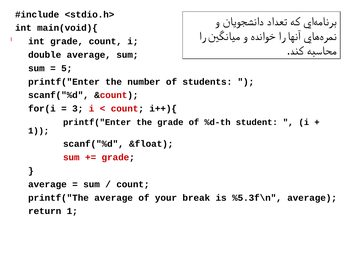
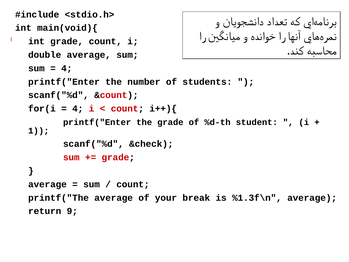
5: 5 -> 4 (67, 68)
3: 3 -> 4 (78, 109)
&float: &float -> &check (151, 144)
%5.3f\n: %5.3f\n -> %1.3f\n (257, 198)
return 1: 1 -> 9 (72, 211)
